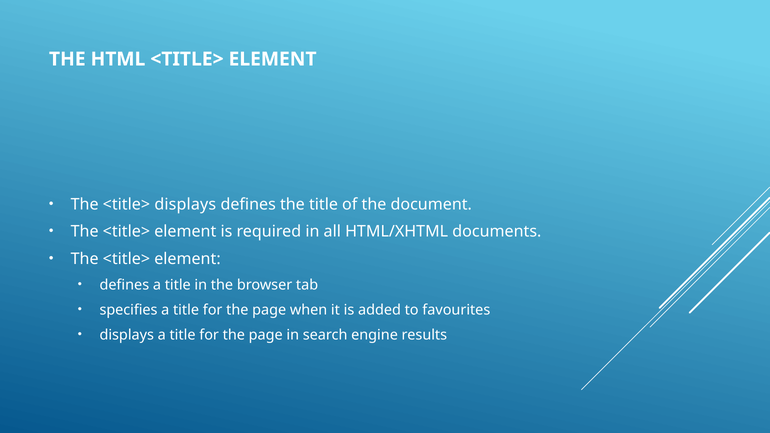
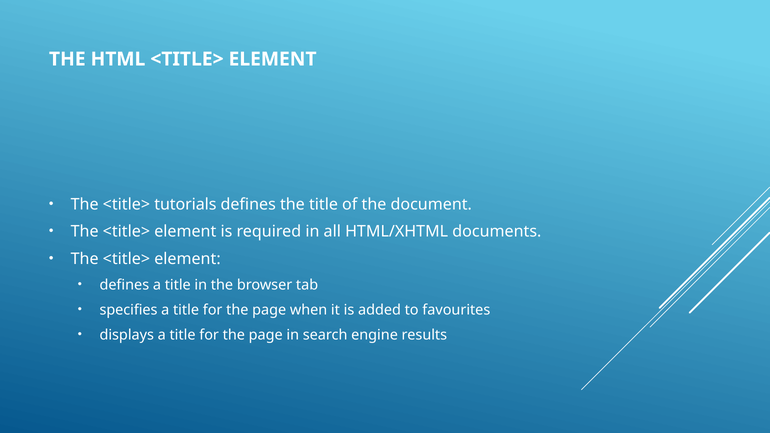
<title> displays: displays -> tutorials (185, 204)
